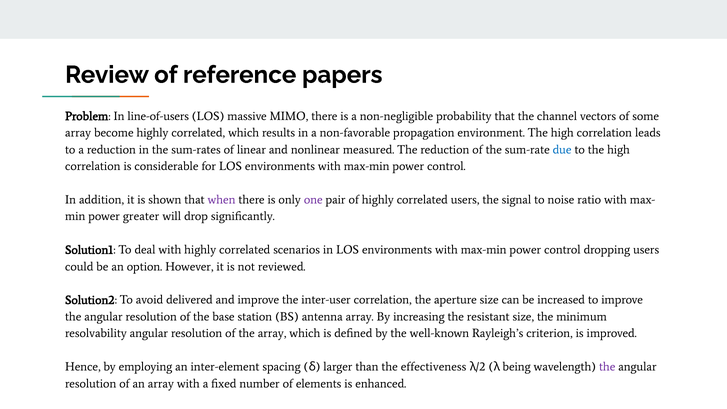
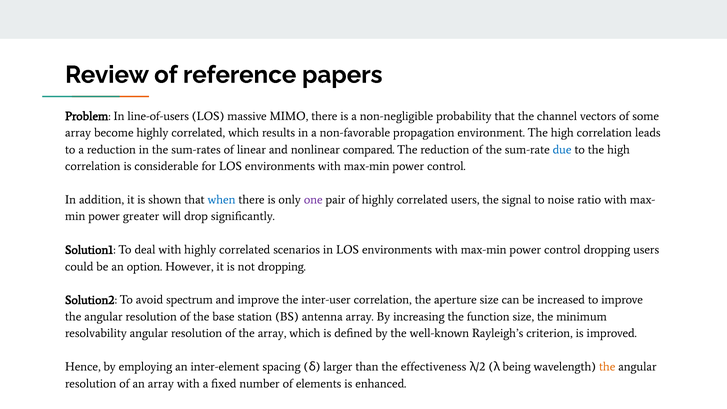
measured: measured -> compared (369, 150)
when colour: purple -> blue (222, 200)
not reviewed: reviewed -> dropping (282, 267)
delivered: delivered -> spectrum (189, 300)
resistant: resistant -> function (488, 317)
the colour: purple -> orange (607, 367)
